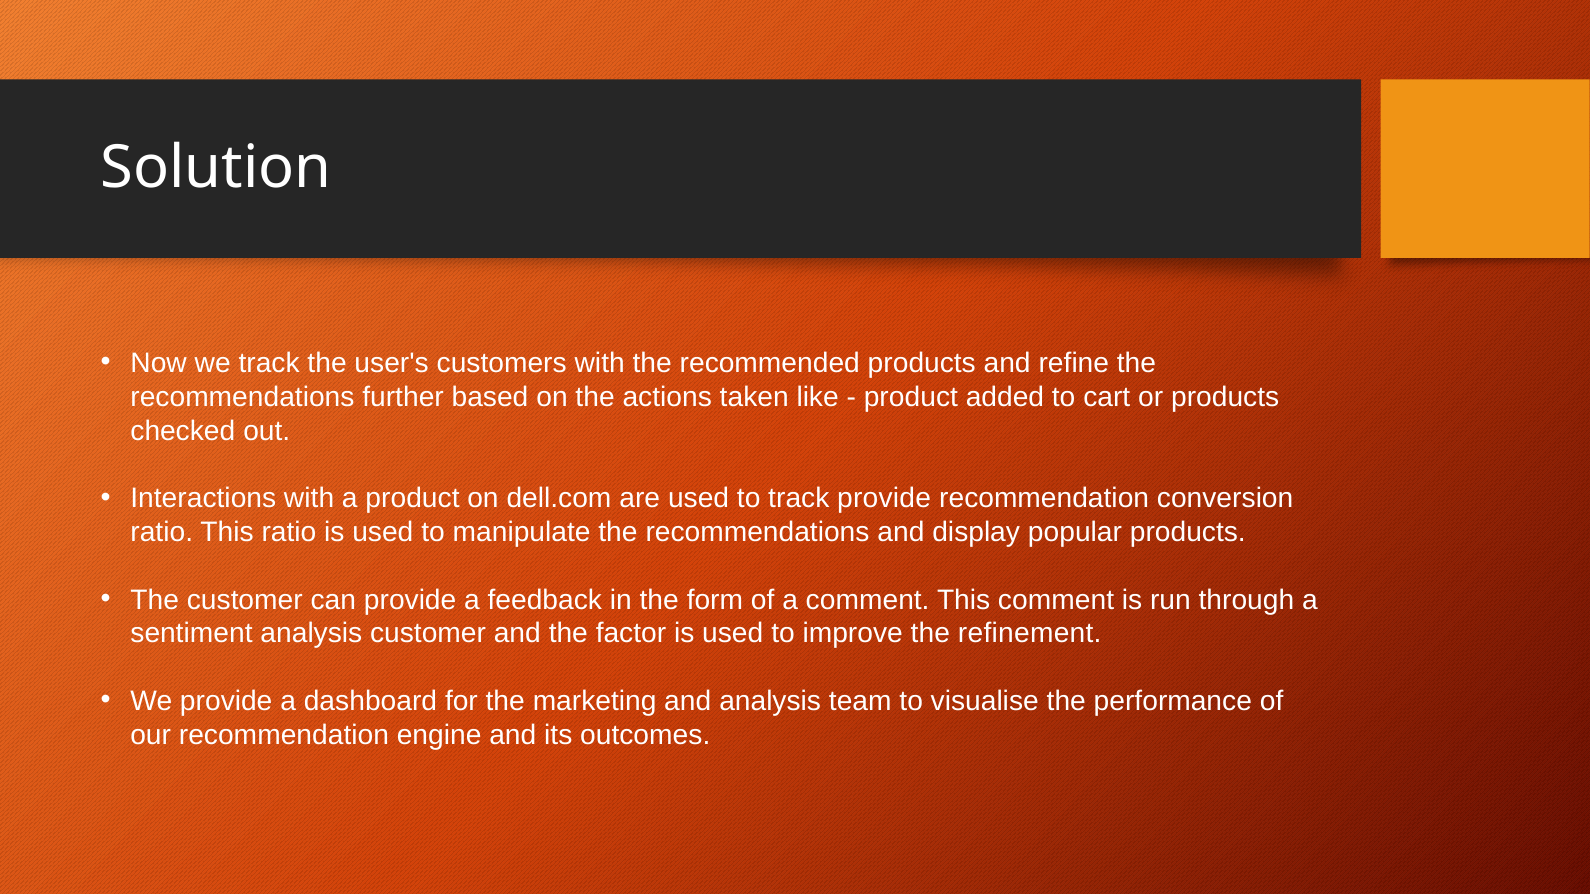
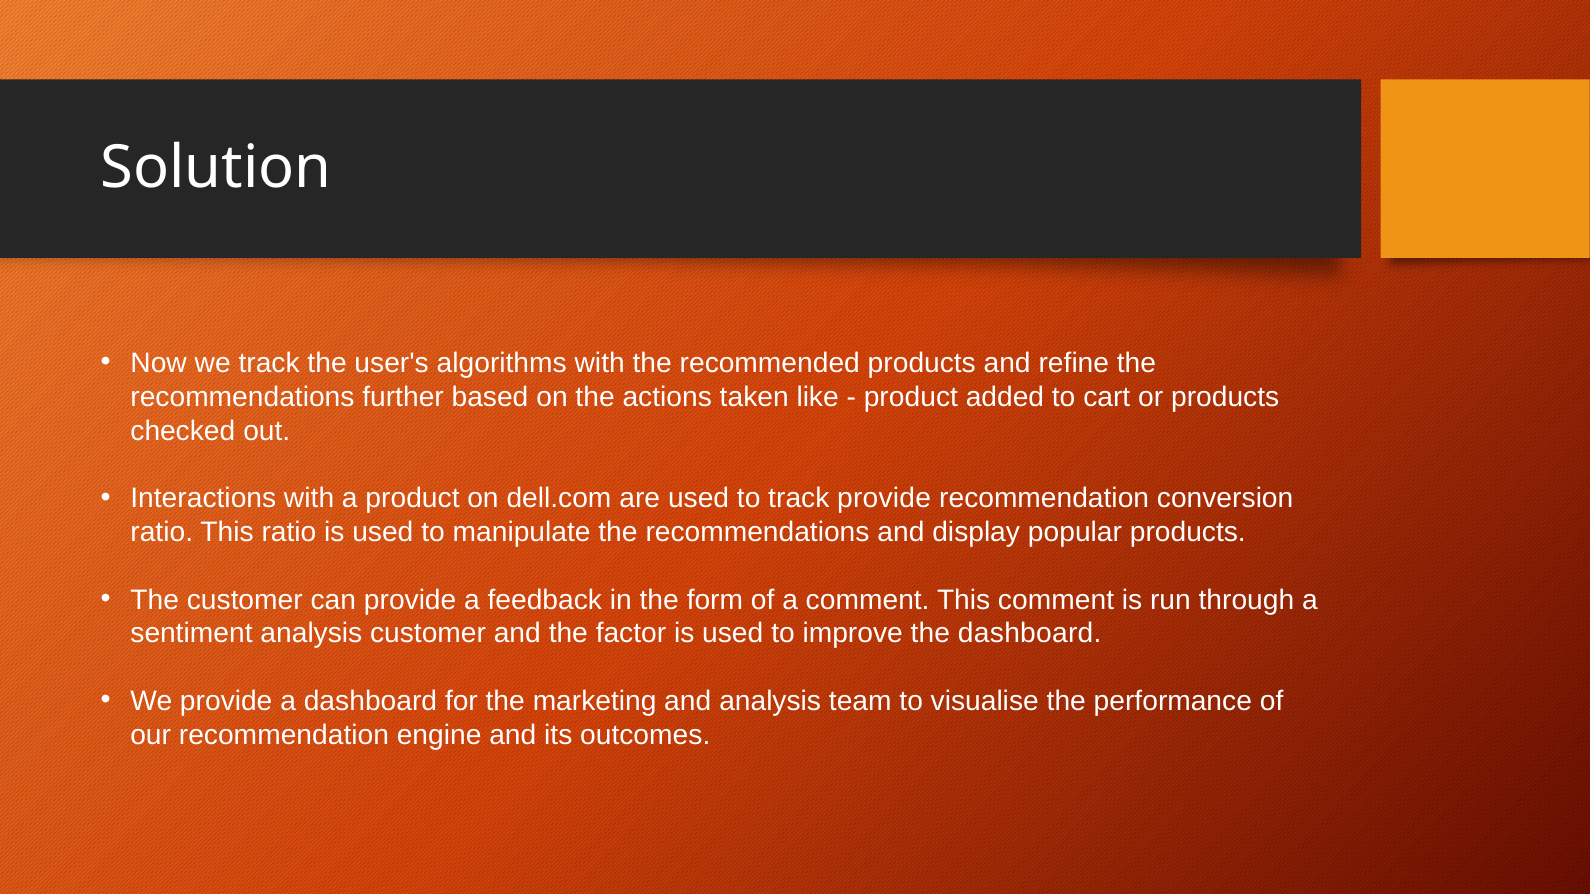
customers: customers -> algorithms (502, 363)
the refinement: refinement -> dashboard (1030, 634)
